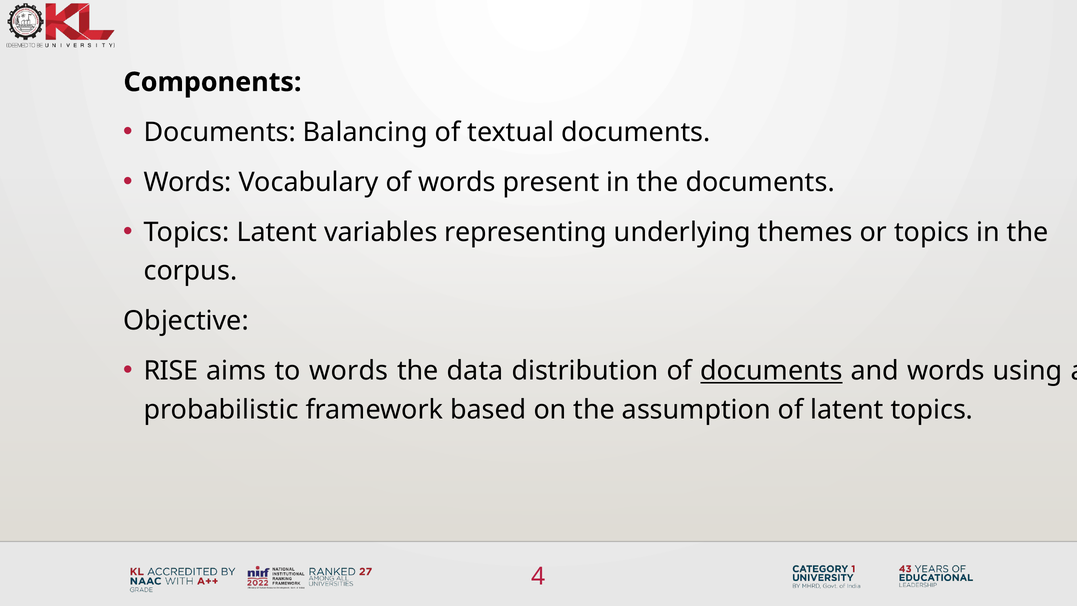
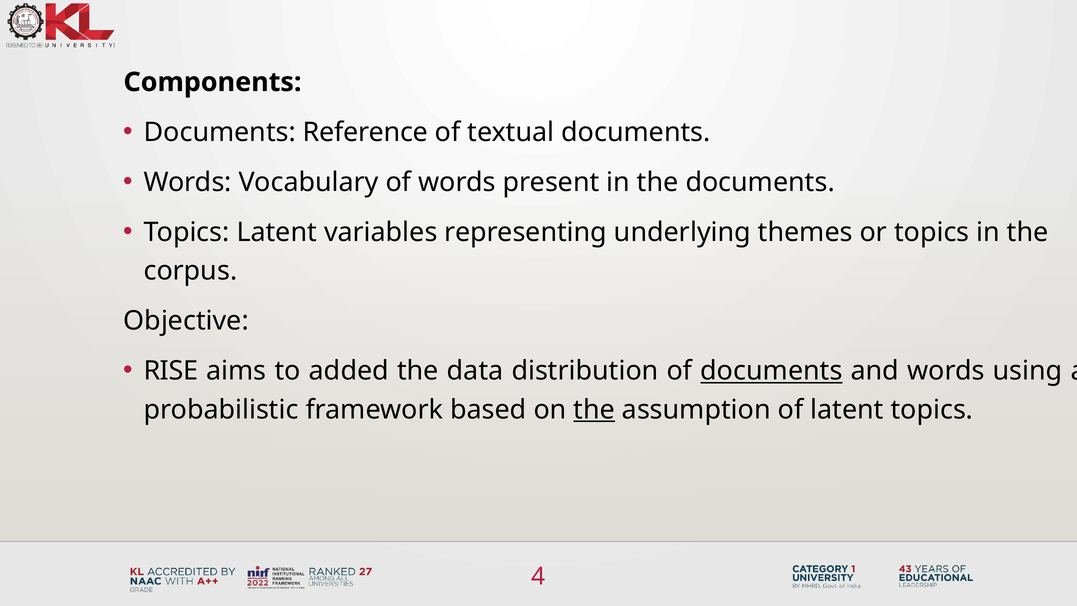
Balancing: Balancing -> Reference (365, 132)
to words: words -> added (349, 371)
the underline: none -> present (594, 410)
